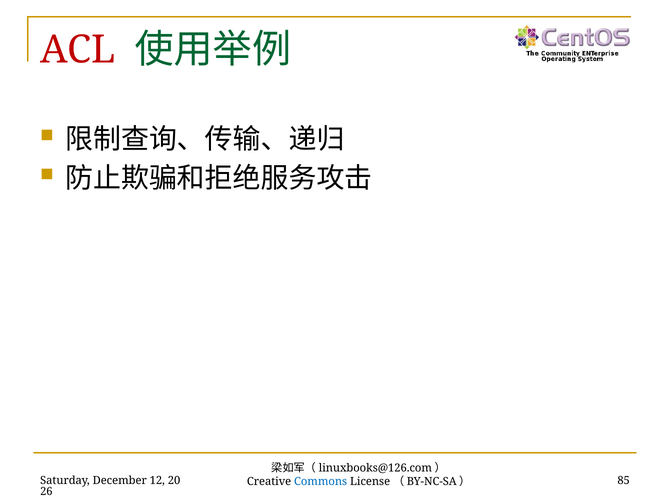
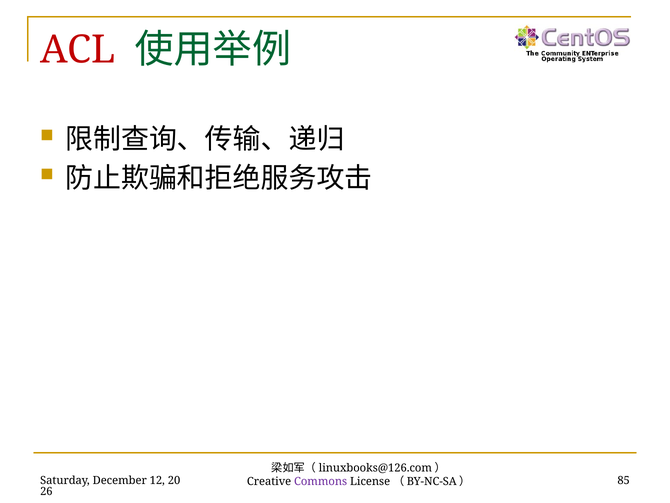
Commons colour: blue -> purple (321, 481)
